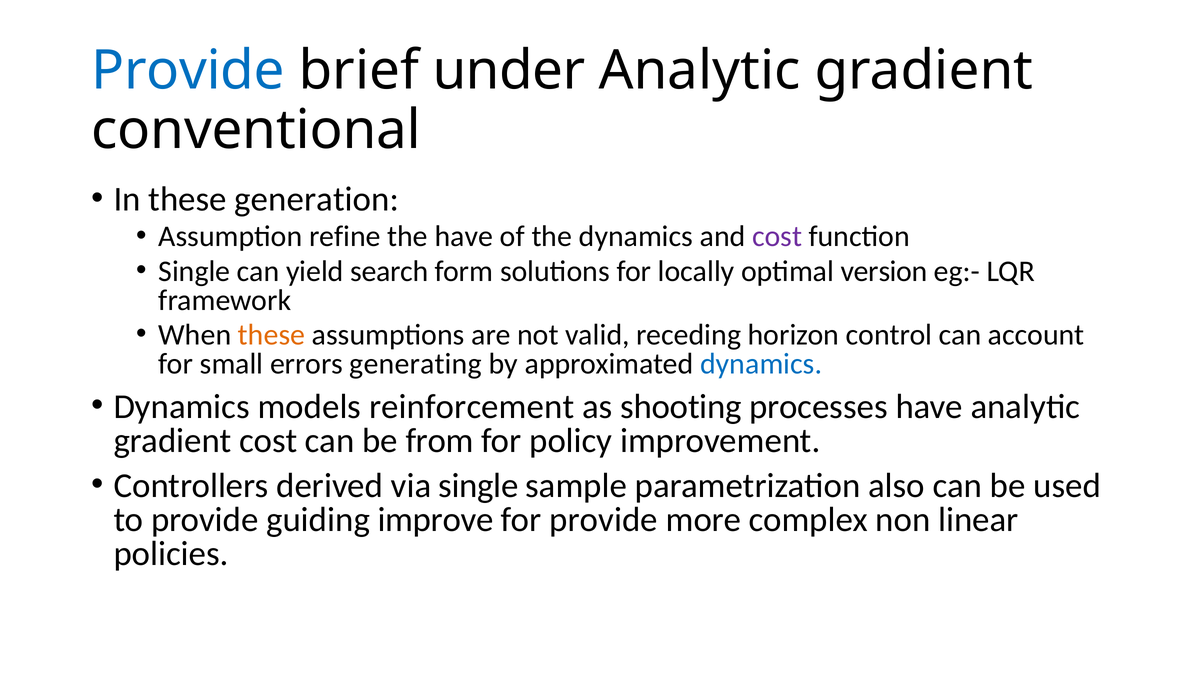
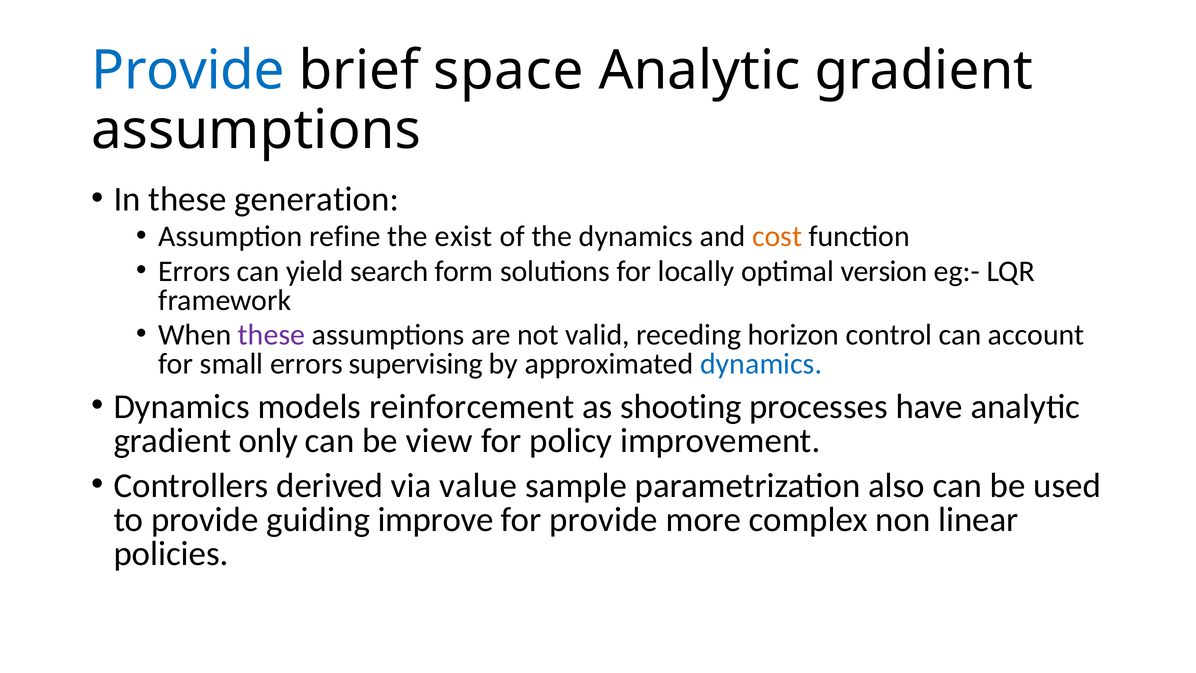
under: under -> space (508, 71)
conventional: conventional -> assumptions (256, 130)
the have: have -> exist (464, 236)
cost colour: purple -> orange (777, 236)
Single: Single -> Errors (194, 271)
these colour: orange -> purple (272, 335)
generating: generating -> supervising (416, 364)
gradient cost: cost -> only (268, 440)
from: from -> view (439, 440)
via single: single -> value (478, 485)
